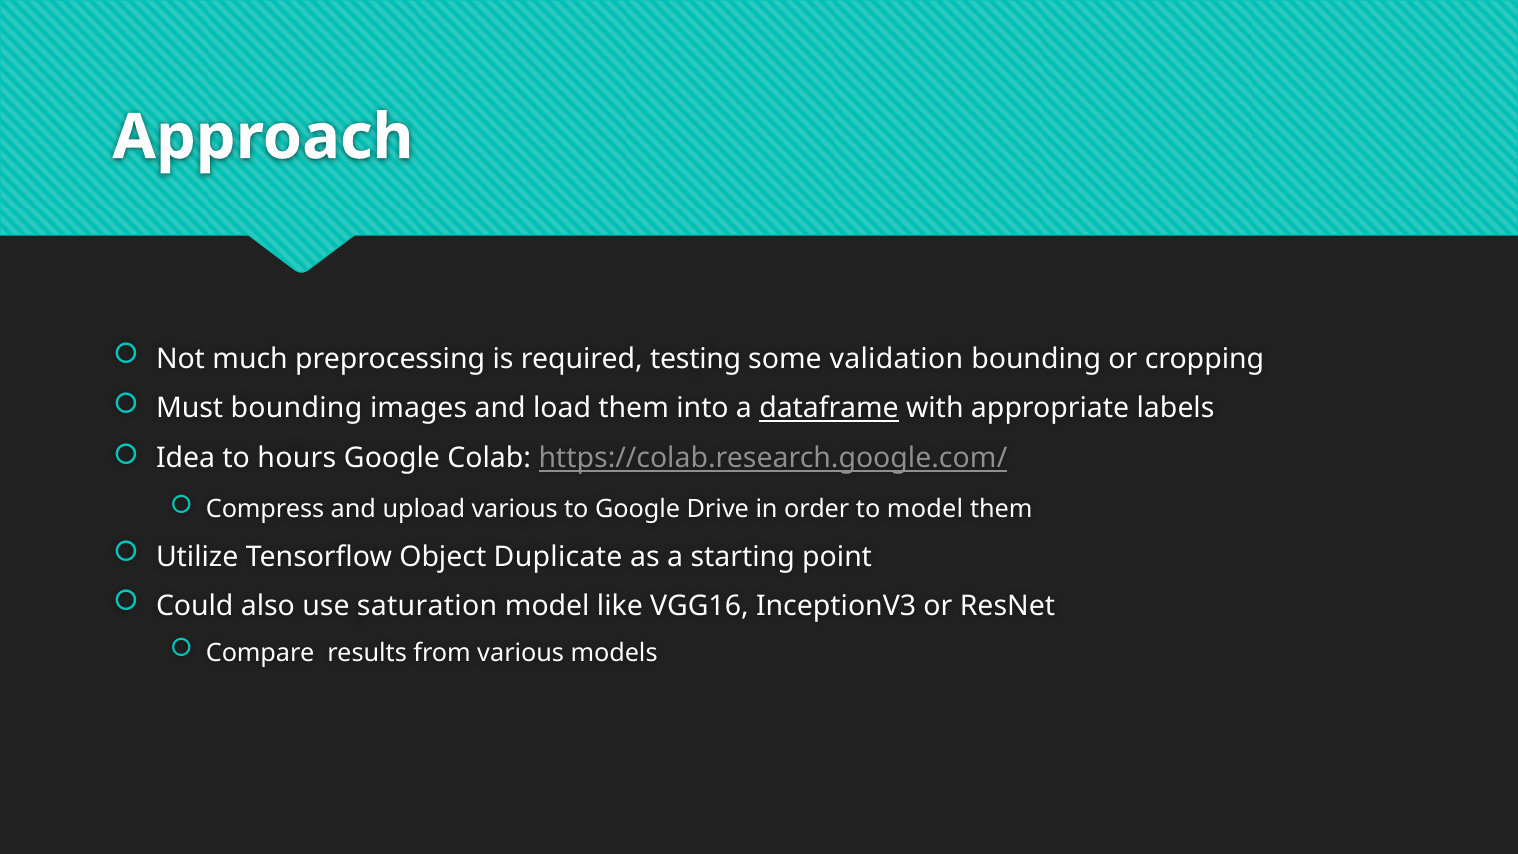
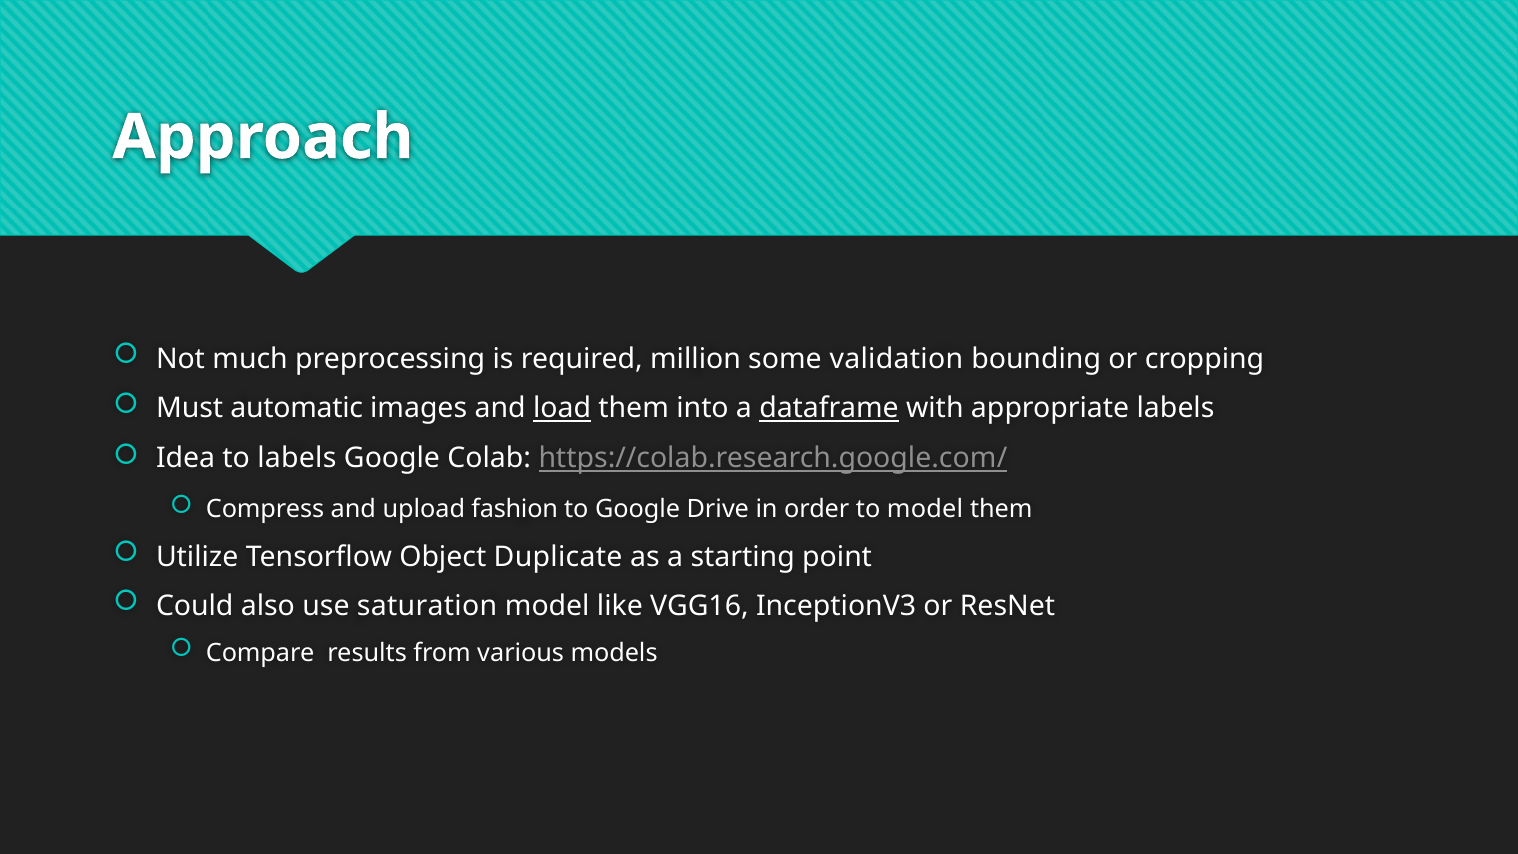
testing: testing -> million (696, 359)
Must bounding: bounding -> automatic (297, 408)
load underline: none -> present (562, 408)
to hours: hours -> labels (297, 458)
upload various: various -> fashion (515, 509)
